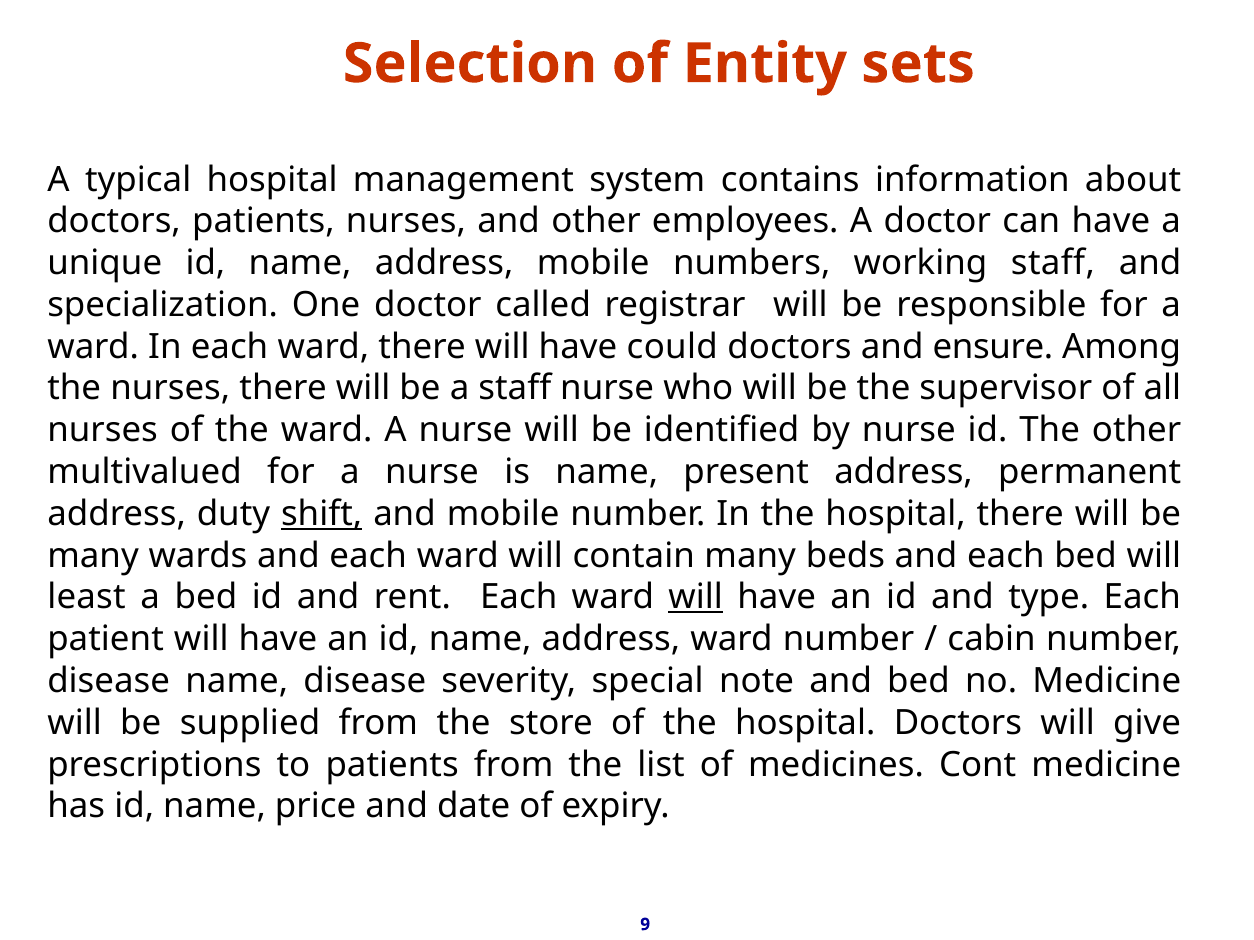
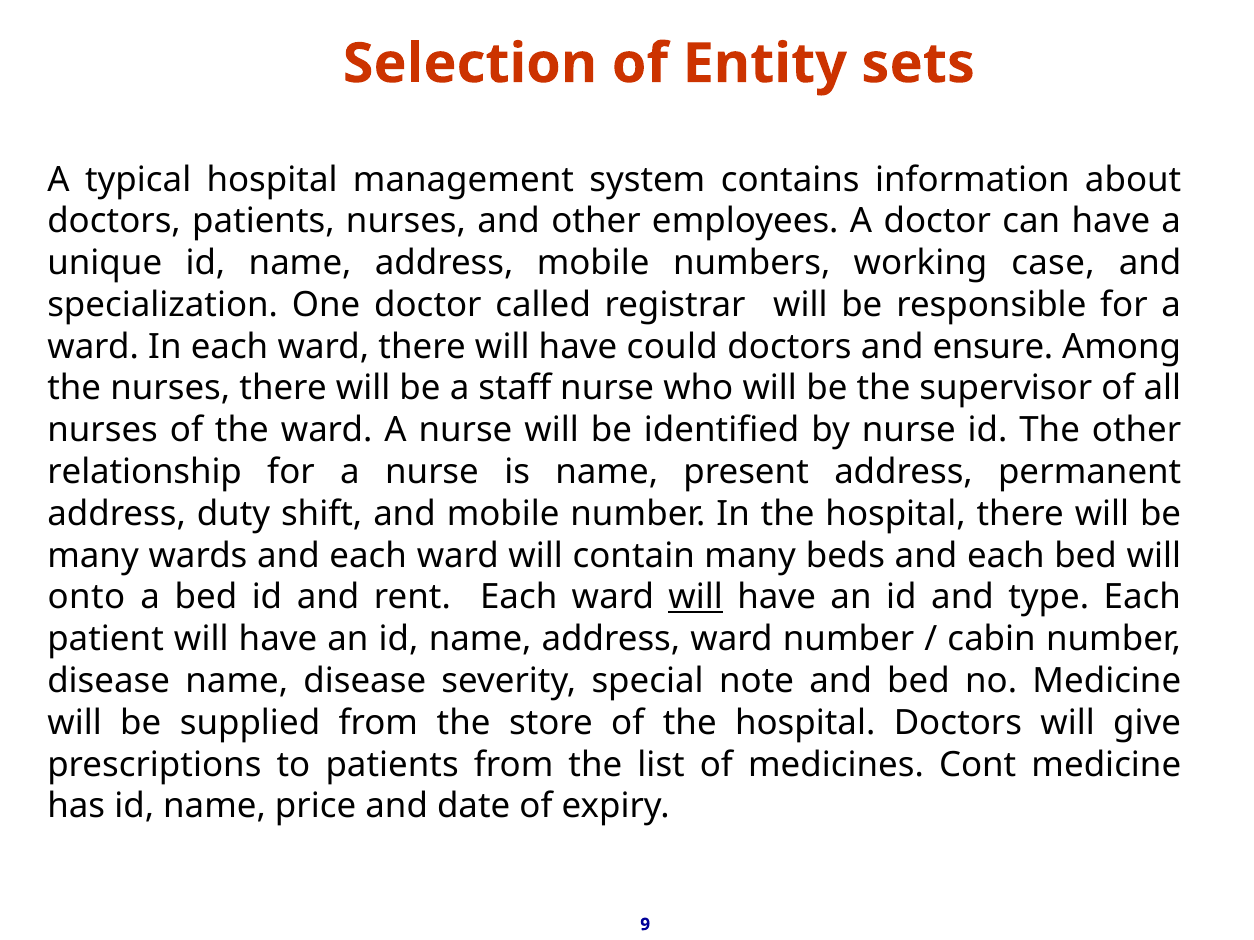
working staff: staff -> case (1053, 263)
multivalued: multivalued -> relationship (145, 472)
shift underline: present -> none (322, 514)
least: least -> onto (86, 598)
